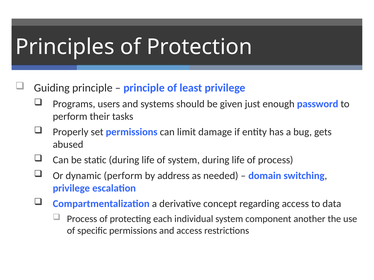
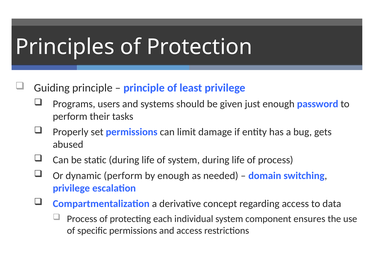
by address: address -> enough (173, 176)
another: another -> ensures (309, 219)
